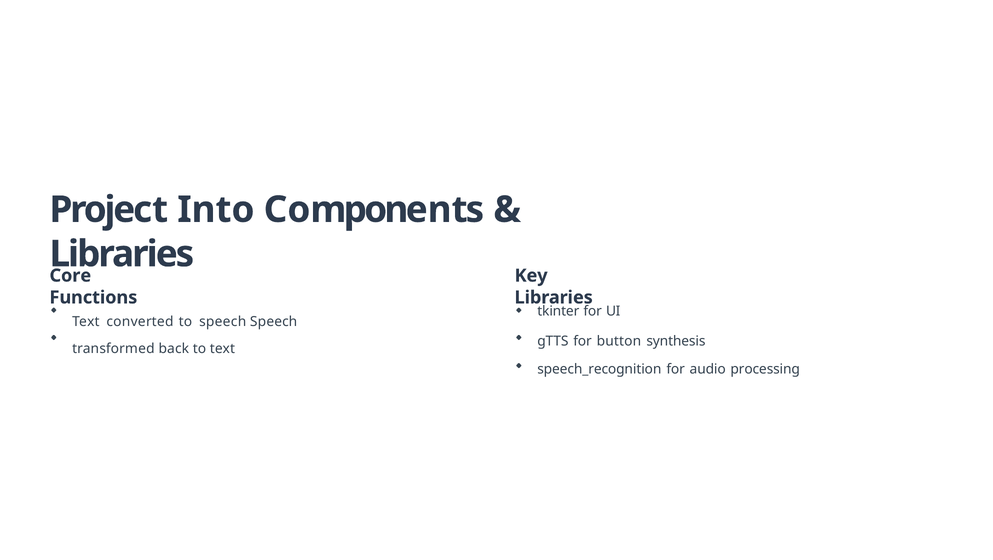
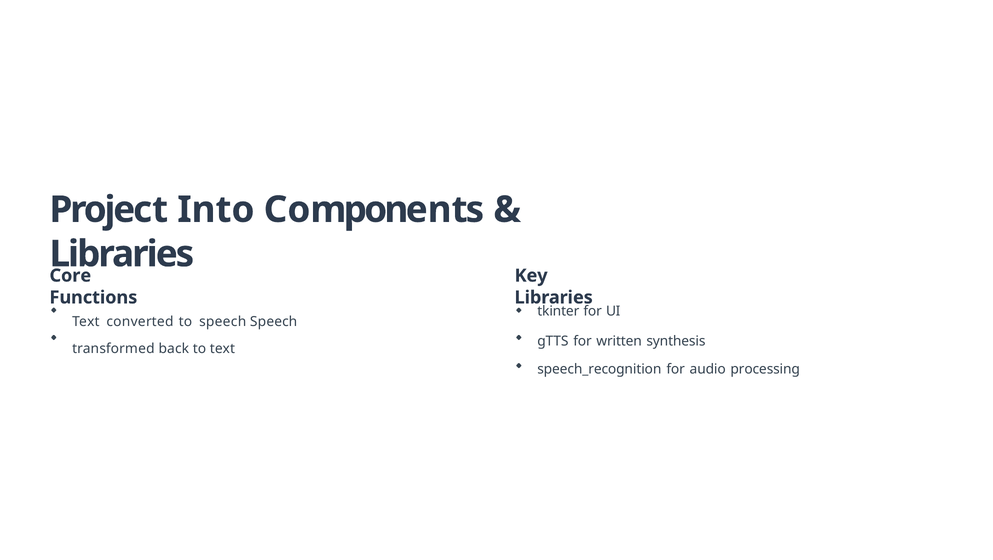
button: button -> written (619, 341)
